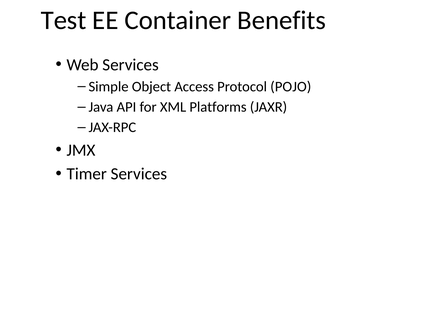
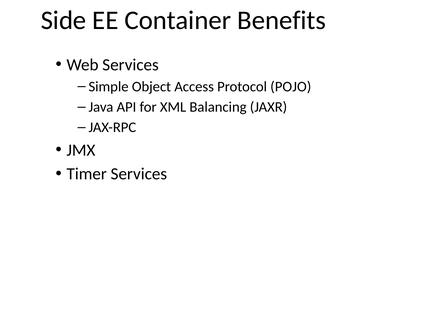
Test: Test -> Side (64, 20)
Platforms: Platforms -> Balancing (218, 107)
